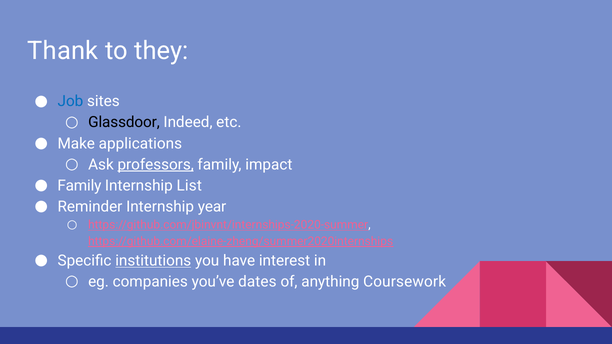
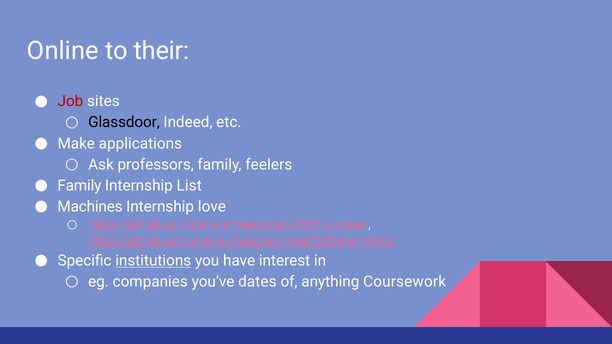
Thank: Thank -> Online (63, 51)
they: they -> their (162, 51)
Job colour: blue -> red (70, 101)
professors underline: present -> none (156, 165)
impact: impact -> feelers (269, 165)
Reminder: Reminder -> Machines (90, 207)
year: year -> love (212, 207)
